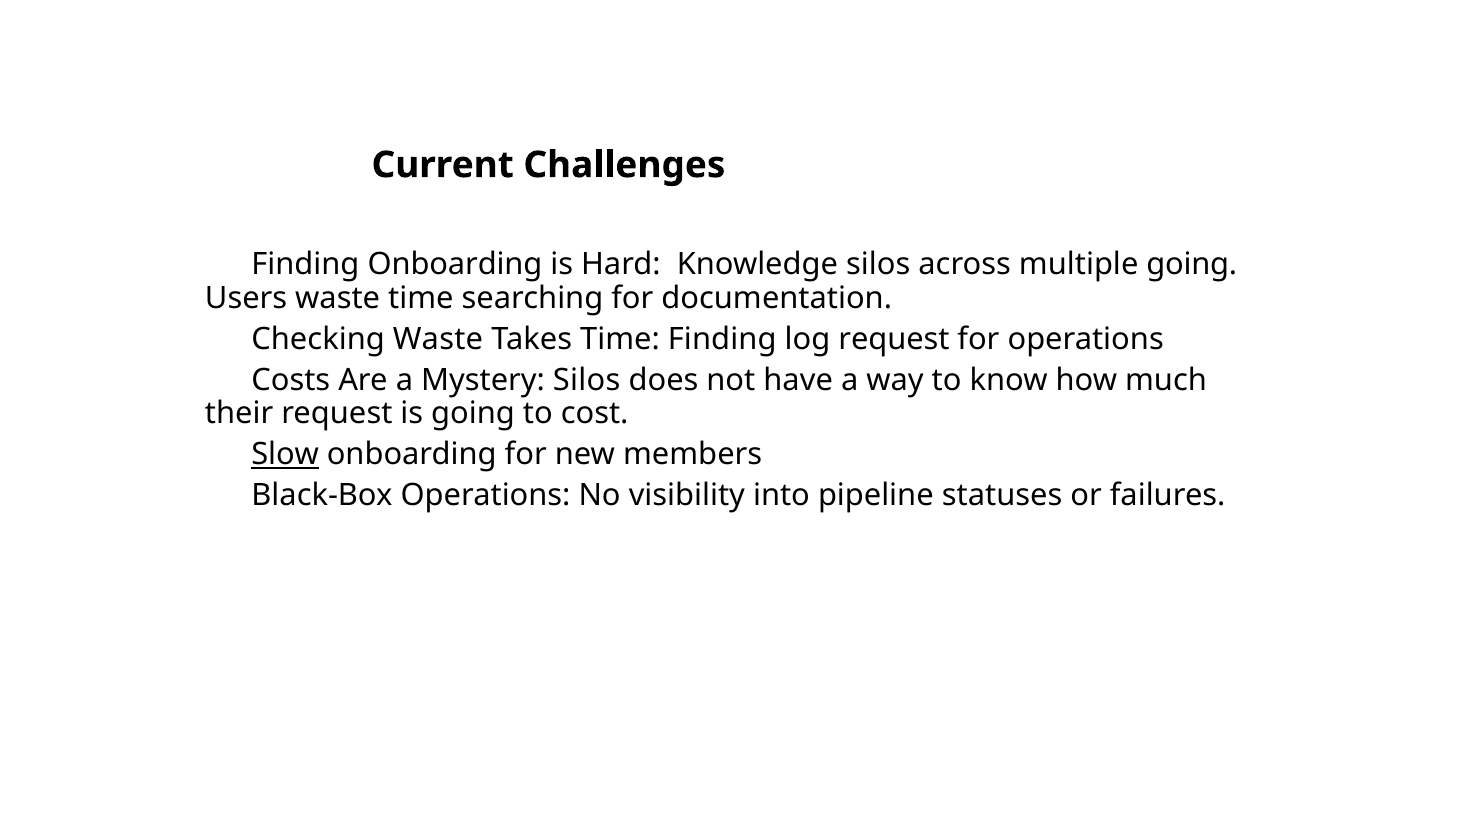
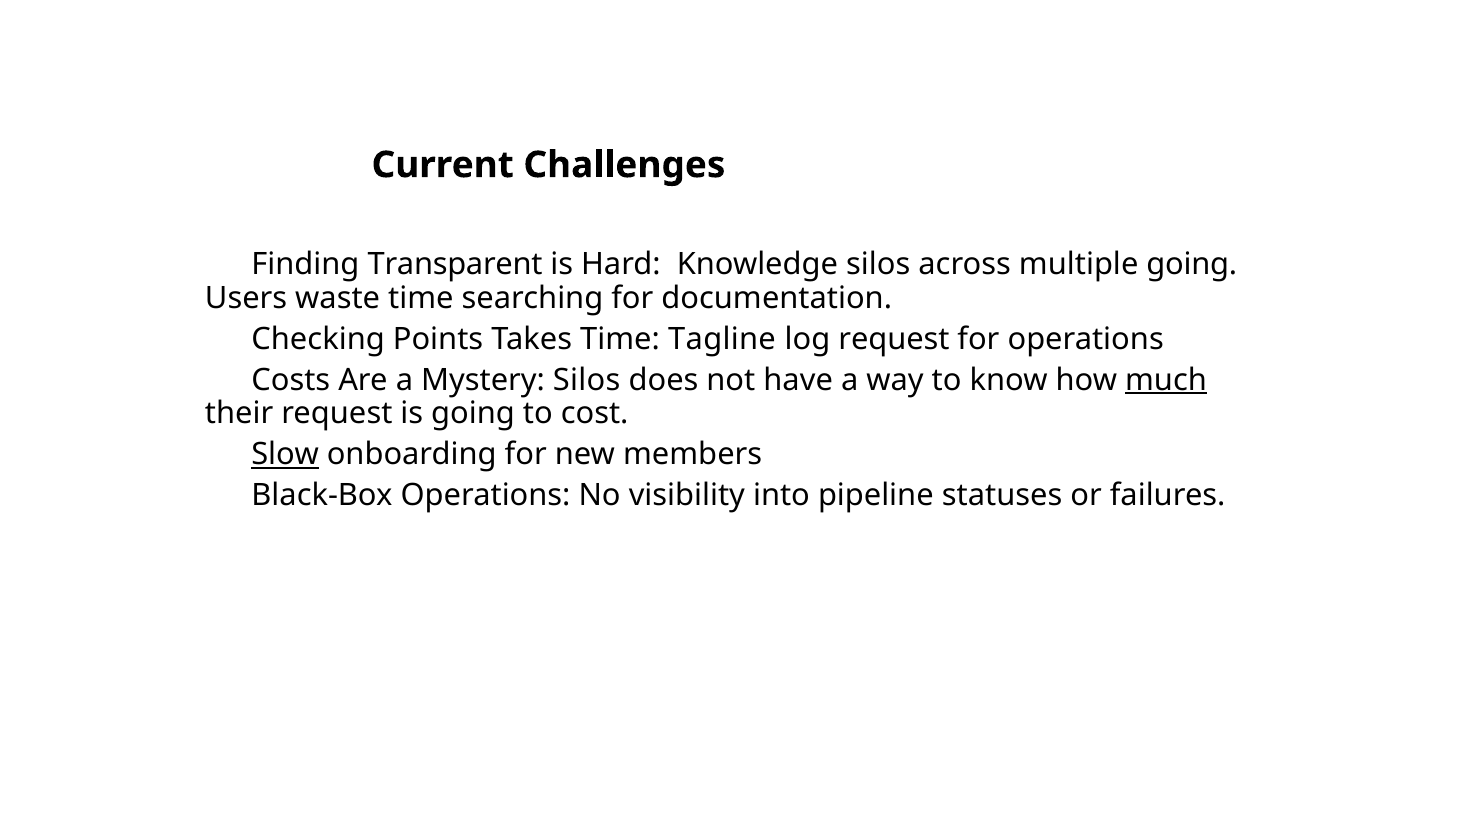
Finding Onboarding: Onboarding -> Transparent (455, 265)
Checking Waste: Waste -> Points (438, 339)
Time Finding: Finding -> Tagline (722, 339)
much underline: none -> present (1166, 380)
